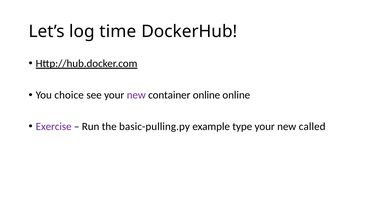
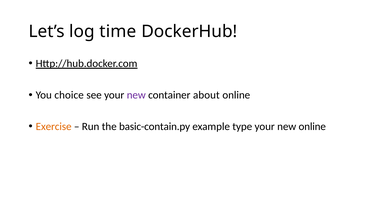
container online: online -> about (206, 95)
Exercise colour: purple -> orange (54, 127)
basic-pulling.py: basic-pulling.py -> basic-contain.py (155, 127)
new called: called -> online (312, 127)
